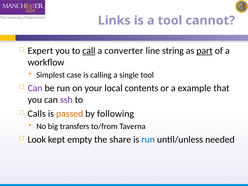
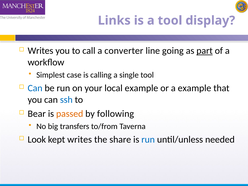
cannot: cannot -> display (210, 20)
Expert: Expert -> Writes (40, 51)
call underline: present -> none (89, 51)
string: string -> going (173, 51)
Can colour: purple -> blue (35, 88)
local contents: contents -> example (141, 88)
ssh colour: purple -> blue (66, 100)
Calls: Calls -> Bear (37, 114)
kept empty: empty -> writes (80, 140)
